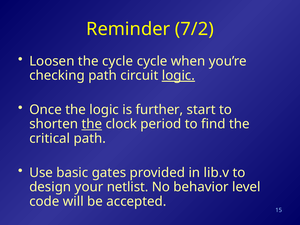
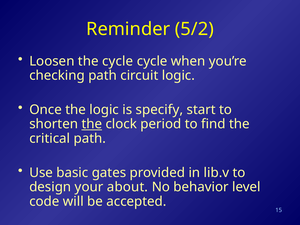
7/2: 7/2 -> 5/2 (194, 29)
logic underline: present -> none (178, 76)
further: further -> specify (159, 110)
netlist: netlist -> about (128, 187)
